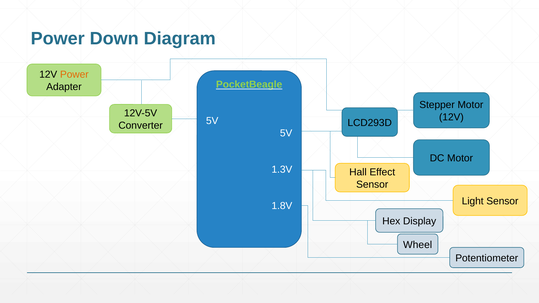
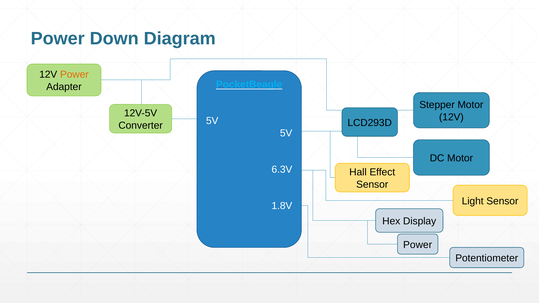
PocketBeagle colour: light green -> light blue (249, 85)
1.3V: 1.3V -> 6.3V (282, 169)
Wheel: Wheel -> Power (418, 245)
